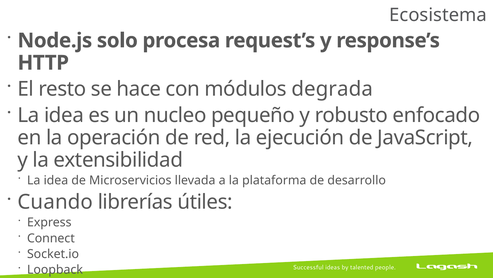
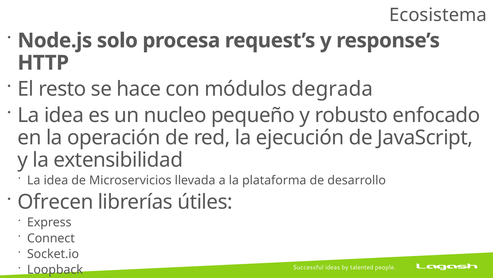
Cuando: Cuando -> Ofrecen (55, 202)
